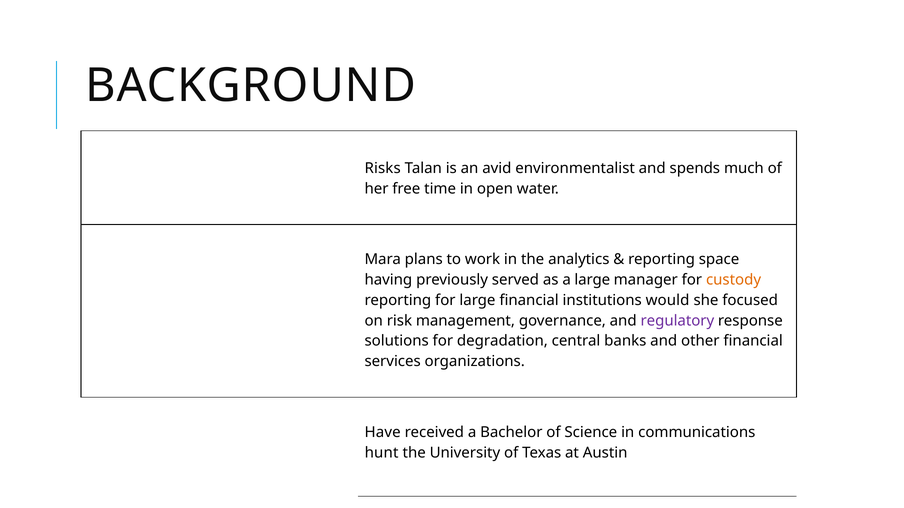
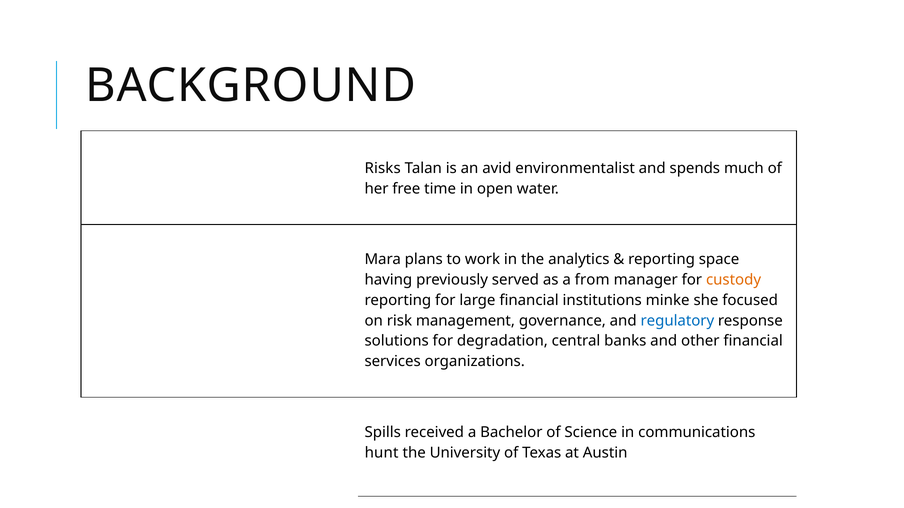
a large: large -> from (592, 280)
would: would -> minke (668, 300)
regulatory colour: purple -> blue (677, 321)
Have: Have -> Spills (383, 433)
